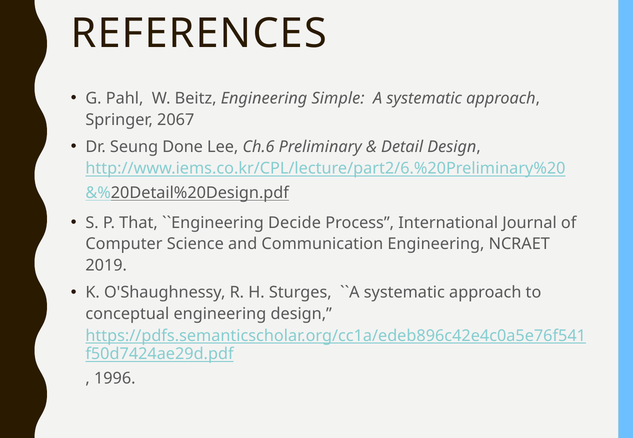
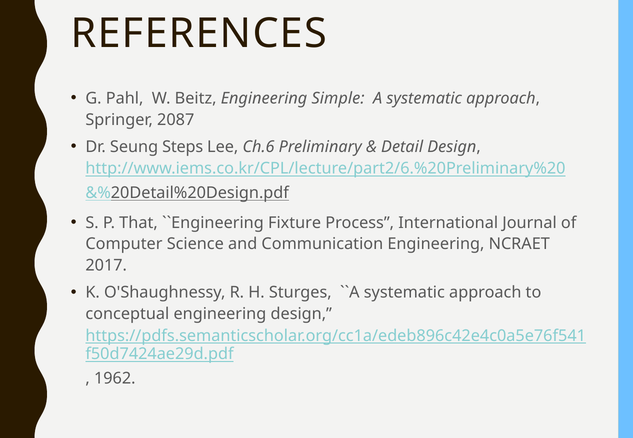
2067: 2067 -> 2087 (176, 120)
Done: Done -> Steps (183, 147)
Decide: Decide -> Fixture (295, 223)
2019: 2019 -> 2017 (106, 266)
1996: 1996 -> 1962 (115, 378)
